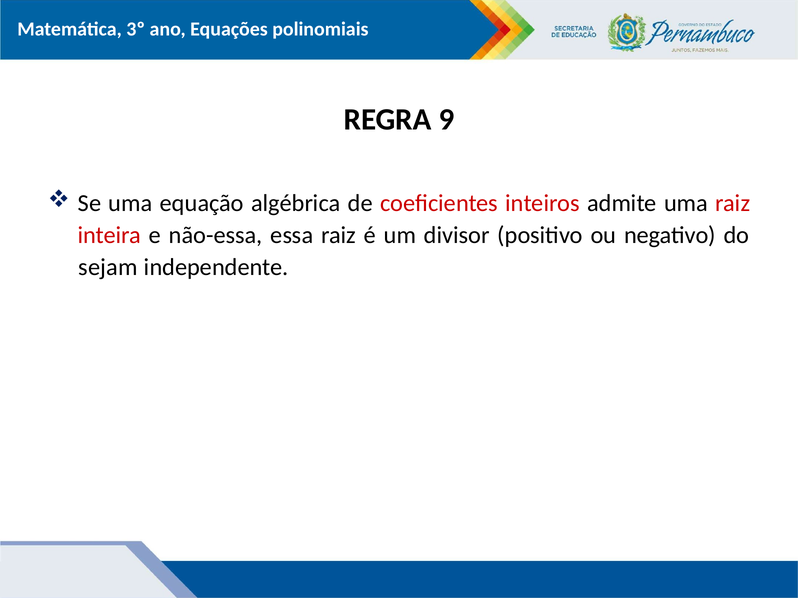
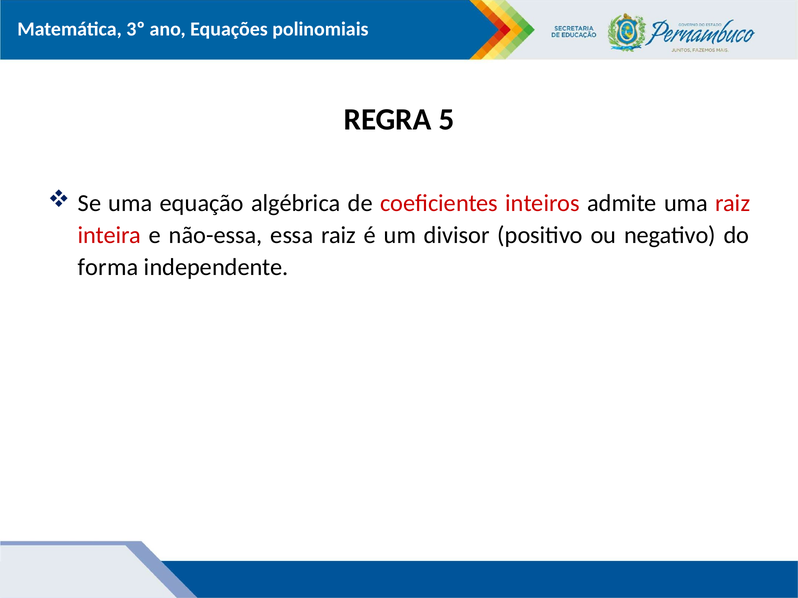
9: 9 -> 5 (446, 120)
sejam: sejam -> forma (108, 268)
